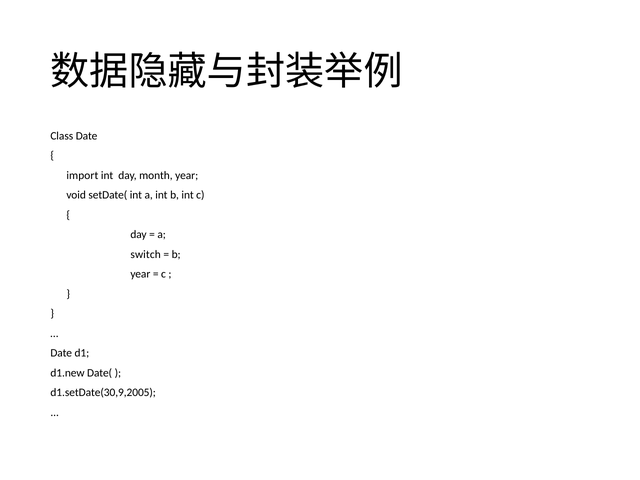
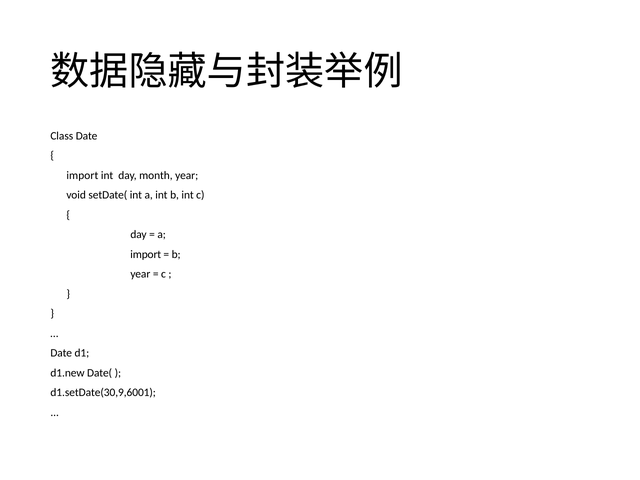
switch: switch -> import (146, 254)
d1.setDate(30,9,2005: d1.setDate(30,9,2005 -> d1.setDate(30,9,6001 (103, 393)
